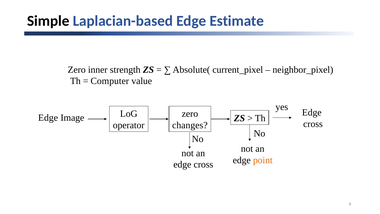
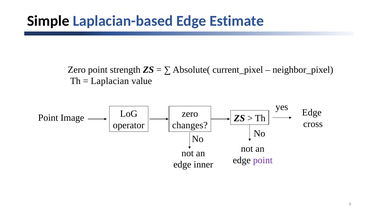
Zero inner: inner -> point (98, 70)
Computer: Computer -> Laplacian (110, 81)
Edge: Edge -> Point (48, 118)
point colour: orange -> purple (263, 160)
cross: cross -> inner (203, 164)
